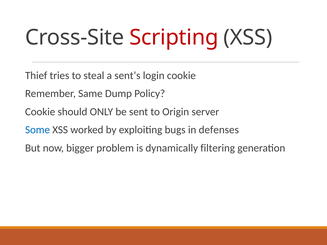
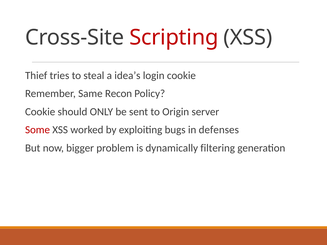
sent’s: sent’s -> idea’s (127, 76)
Dump: Dump -> Recon (119, 94)
Some colour: blue -> red (37, 130)
